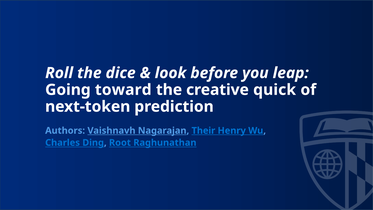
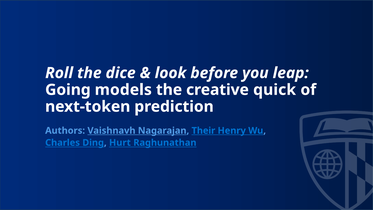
toward: toward -> models (123, 90)
Root: Root -> Hurt (120, 143)
